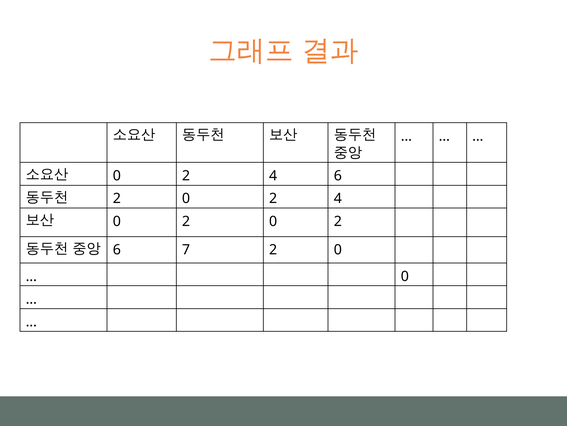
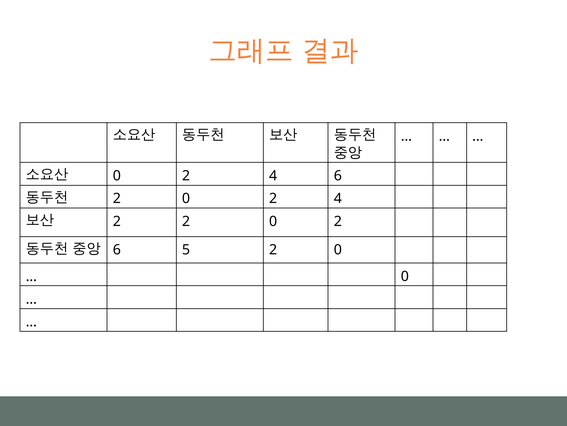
0: 0 -> 2 (117, 221)
7: 7 -> 5 (186, 250)
